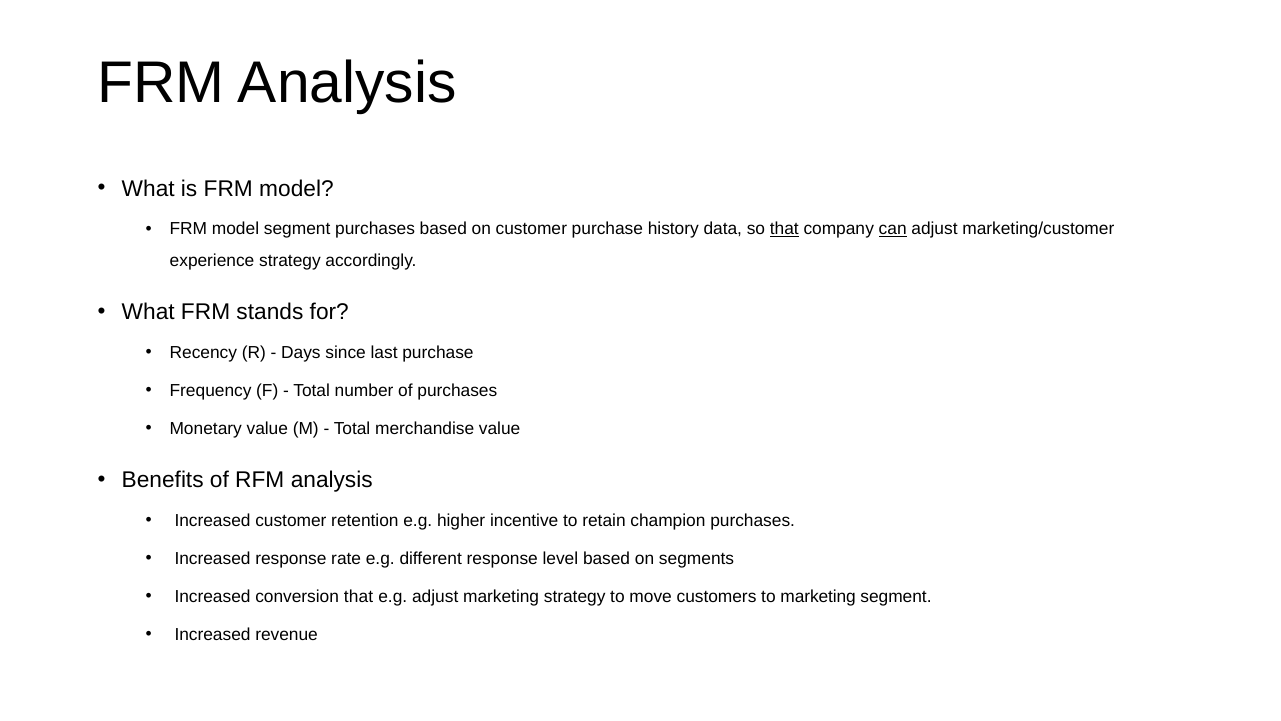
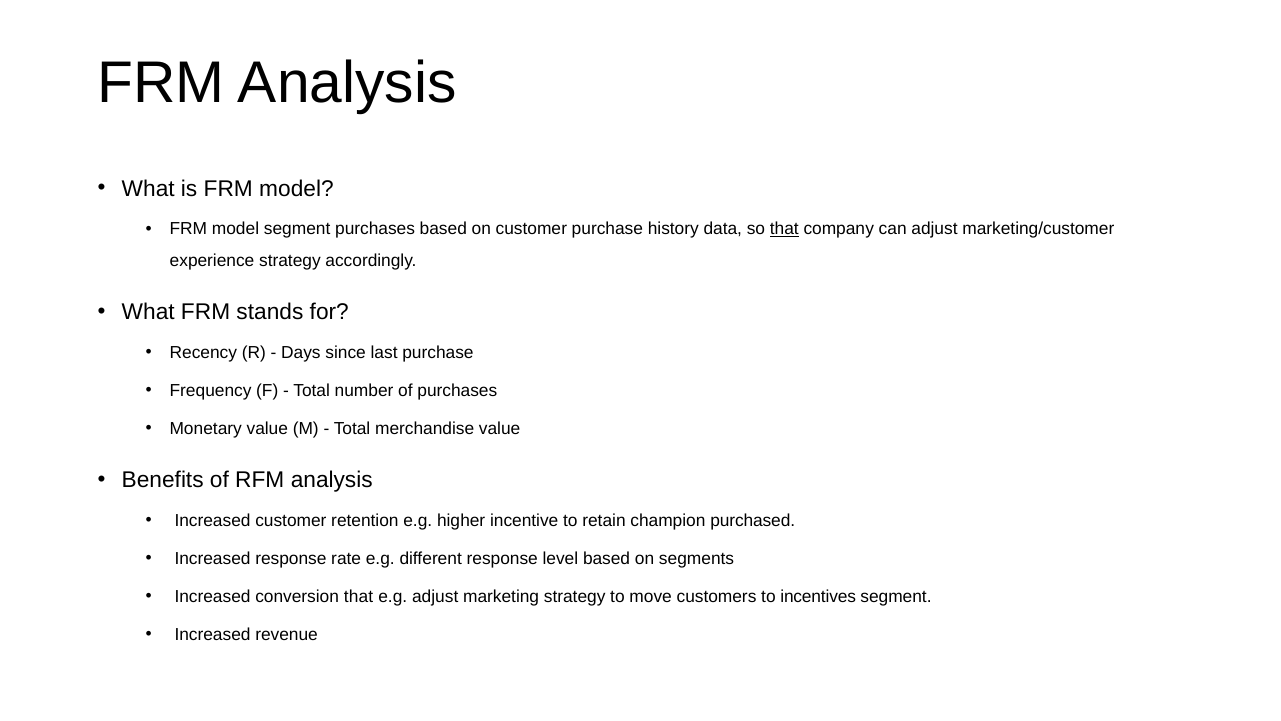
can underline: present -> none (893, 229)
champion purchases: purchases -> purchased (753, 520)
to marketing: marketing -> incentives (818, 596)
